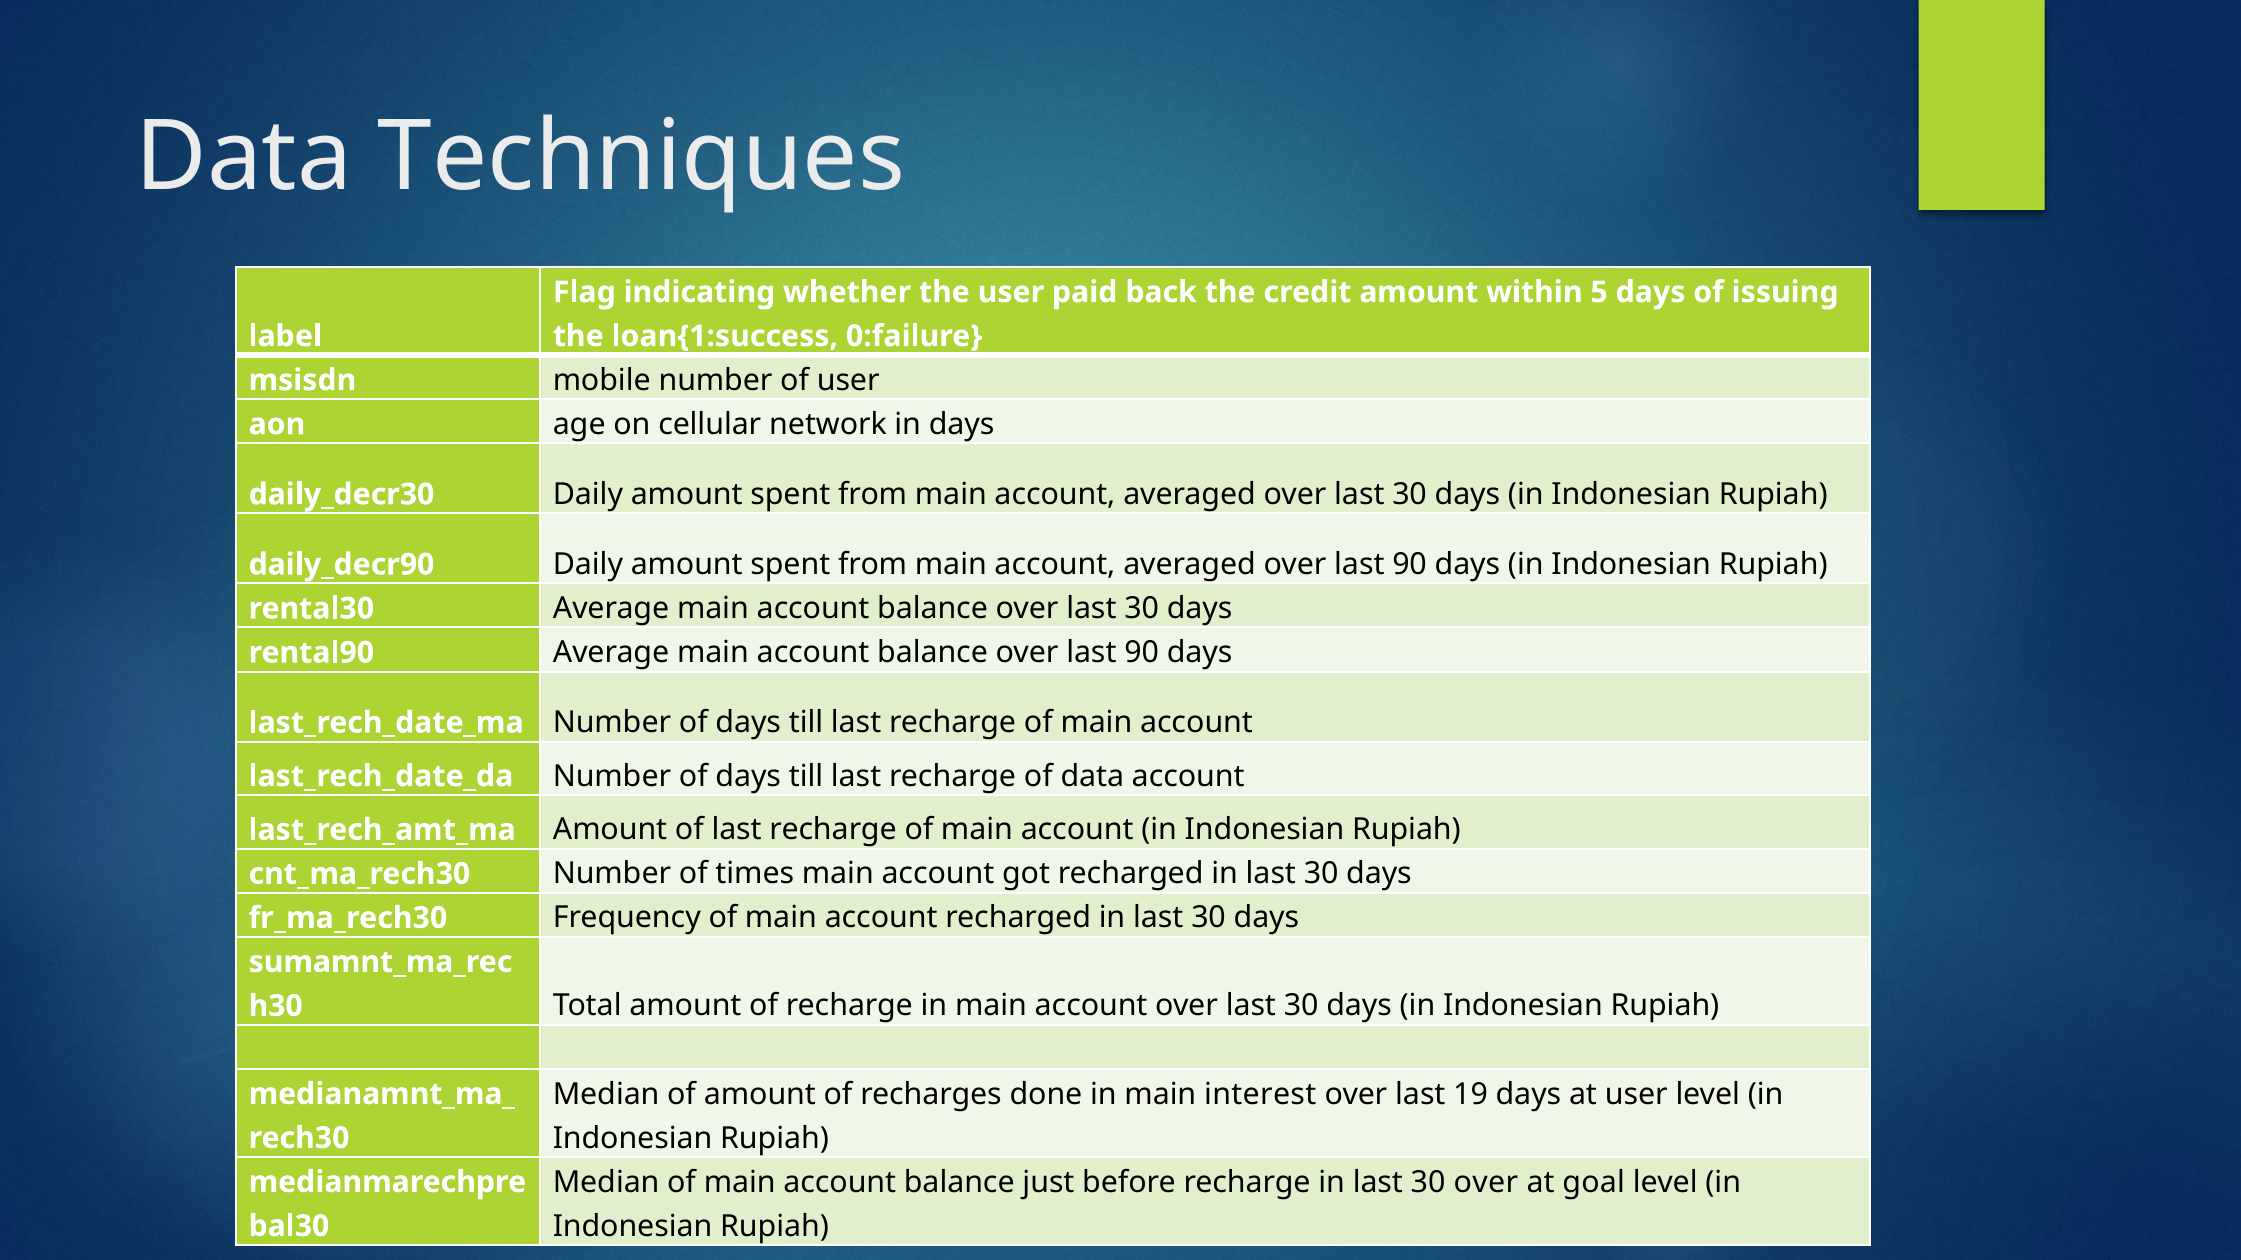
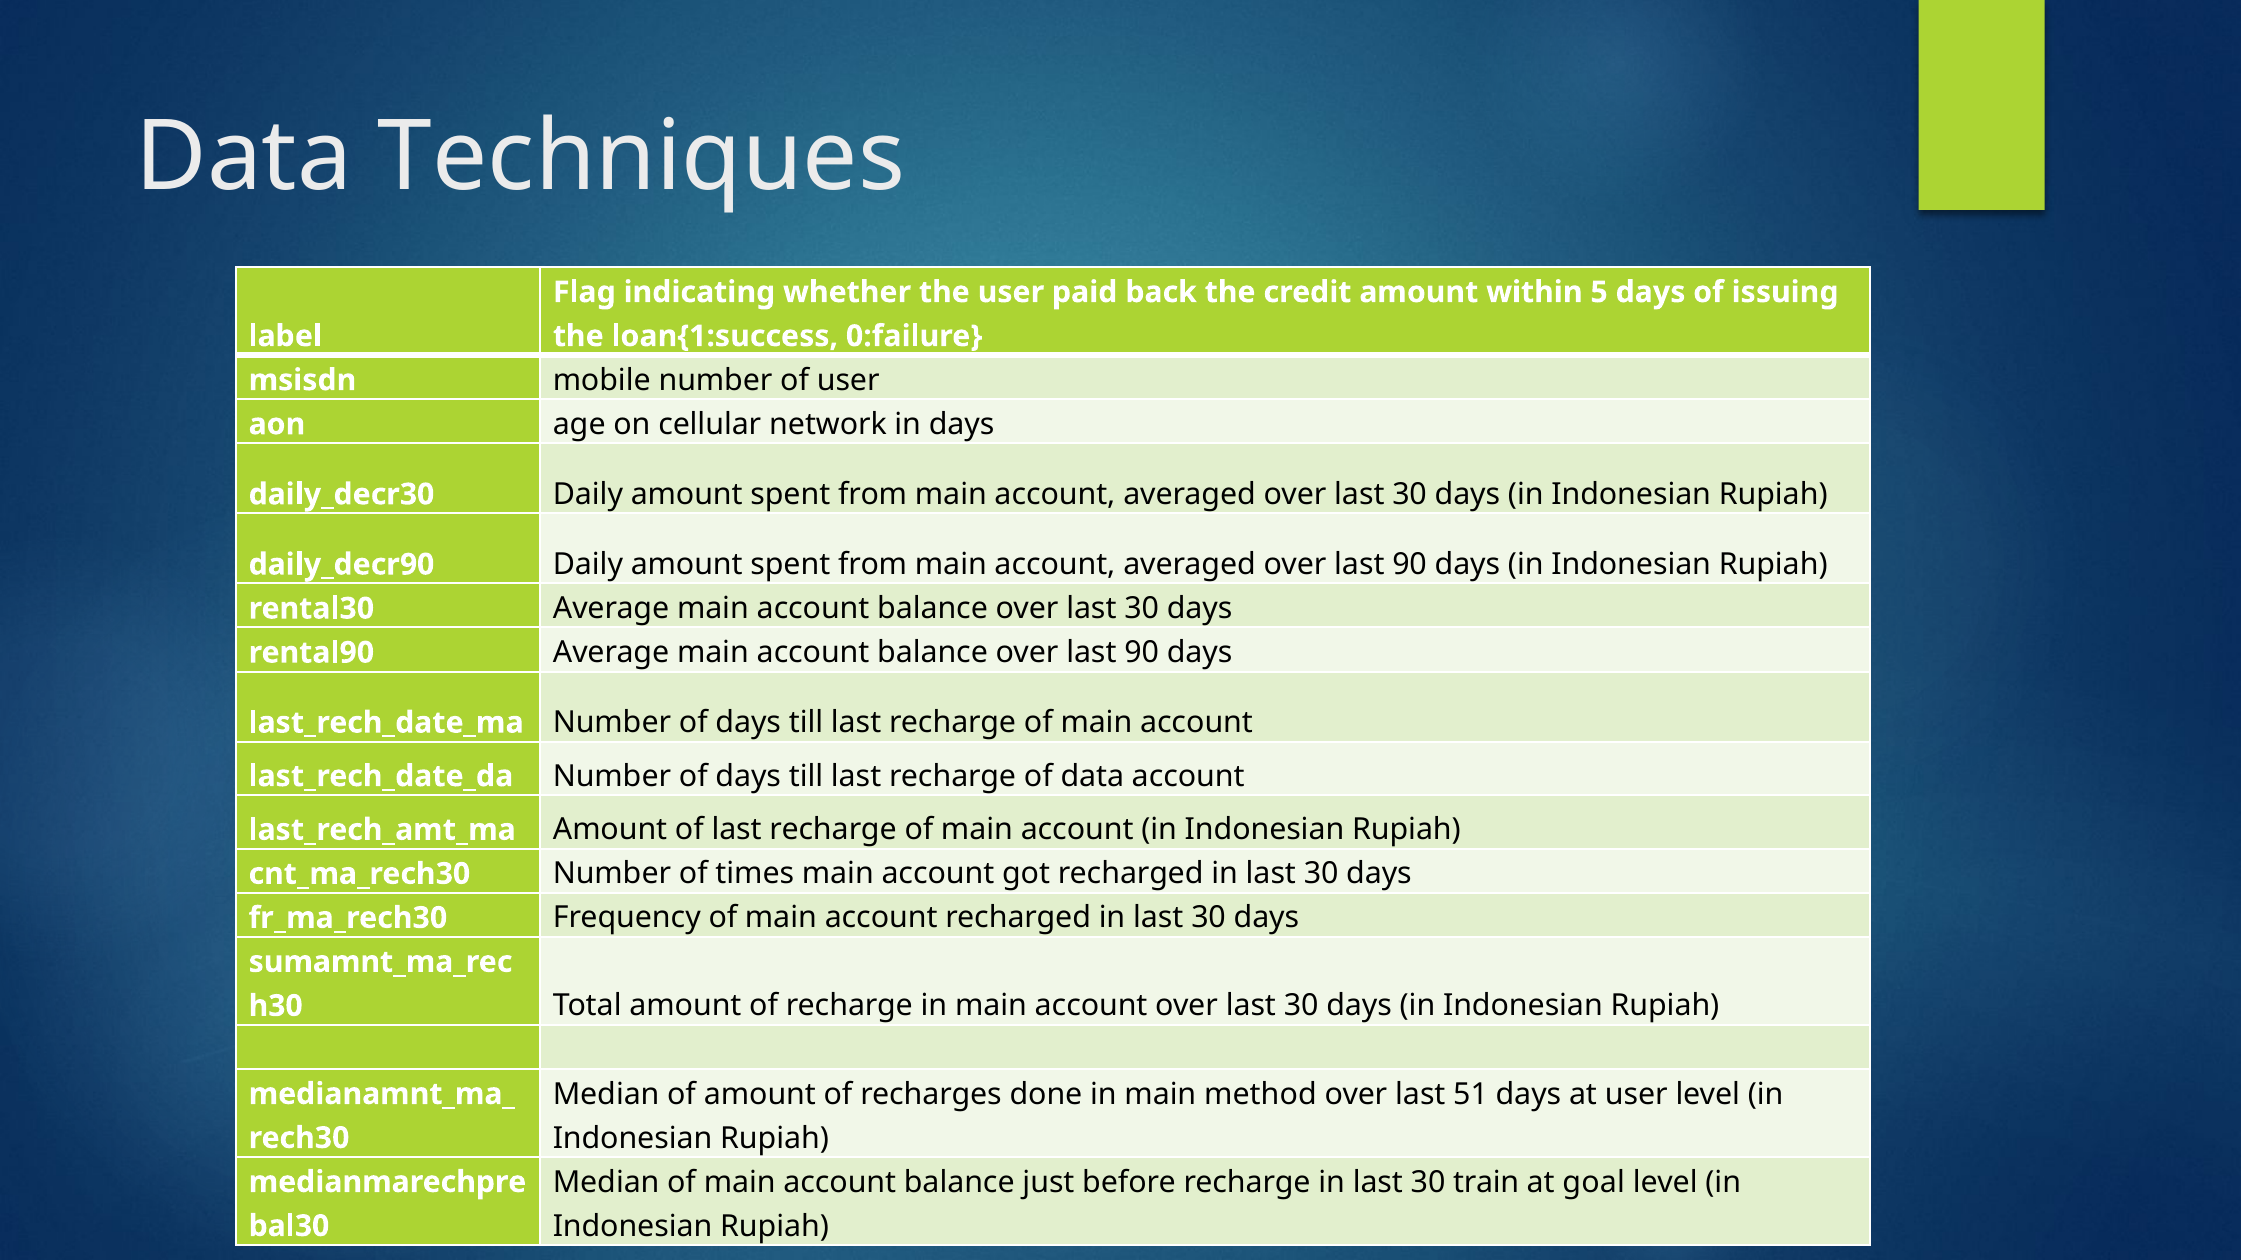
interest: interest -> method (1260, 1094)
19: 19 -> 51 (1471, 1094)
30 over: over -> train (1486, 1183)
